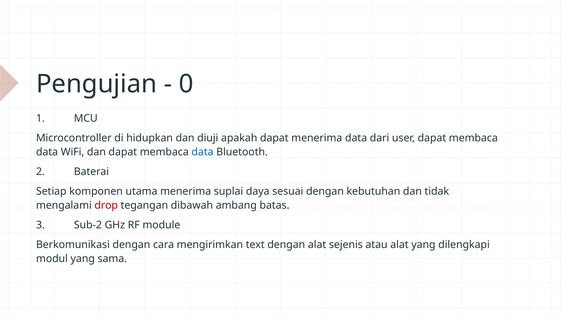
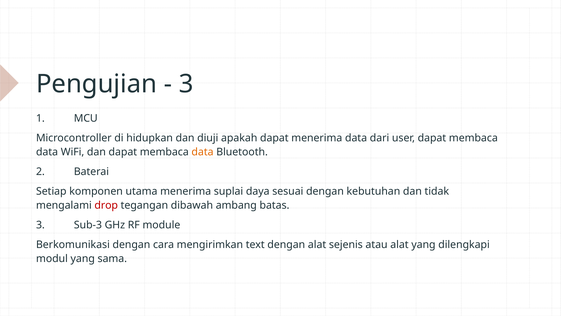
0: 0 -> 3 (186, 84)
data colour: blue -> orange (203, 152)
Sub-2: Sub-2 -> Sub-3 (88, 225)
